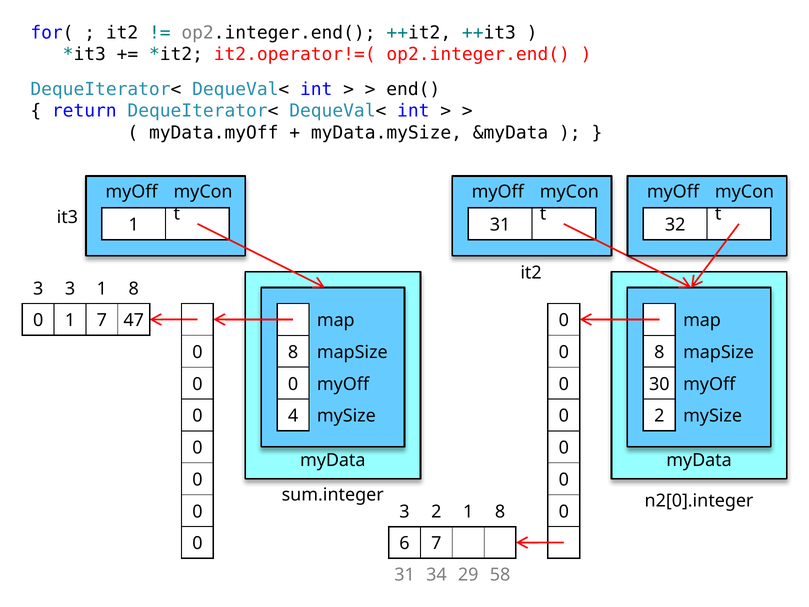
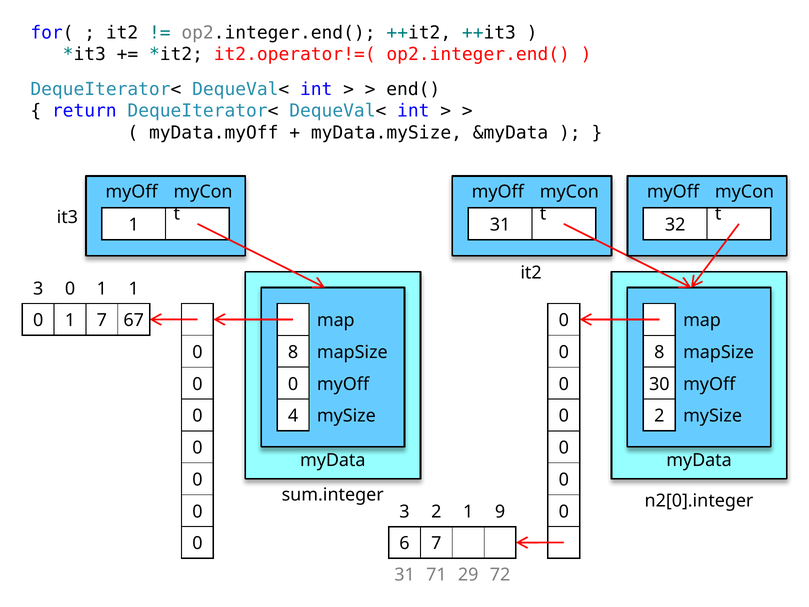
3 3: 3 -> 0 (70, 288)
8: 8 -> 1 (134, 288)
47: 47 -> 67 (134, 320)
2 1 8: 8 -> 9 (500, 511)
34: 34 -> 71 (436, 575)
58: 58 -> 72 (500, 575)
